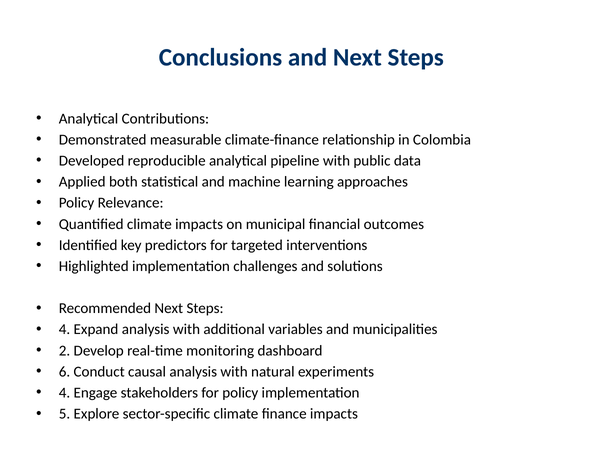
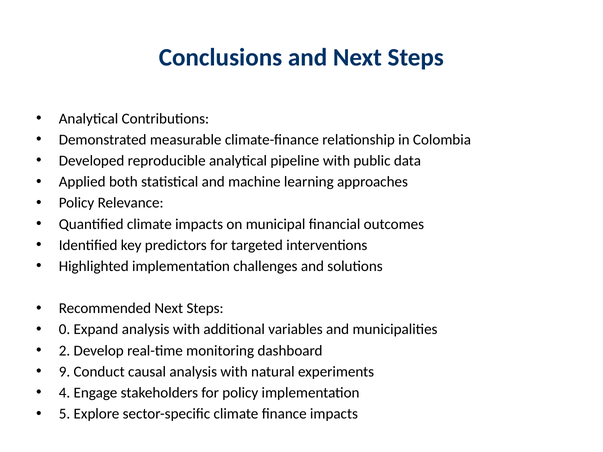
4: 4 -> 0 (65, 330)
6: 6 -> 9 (65, 372)
